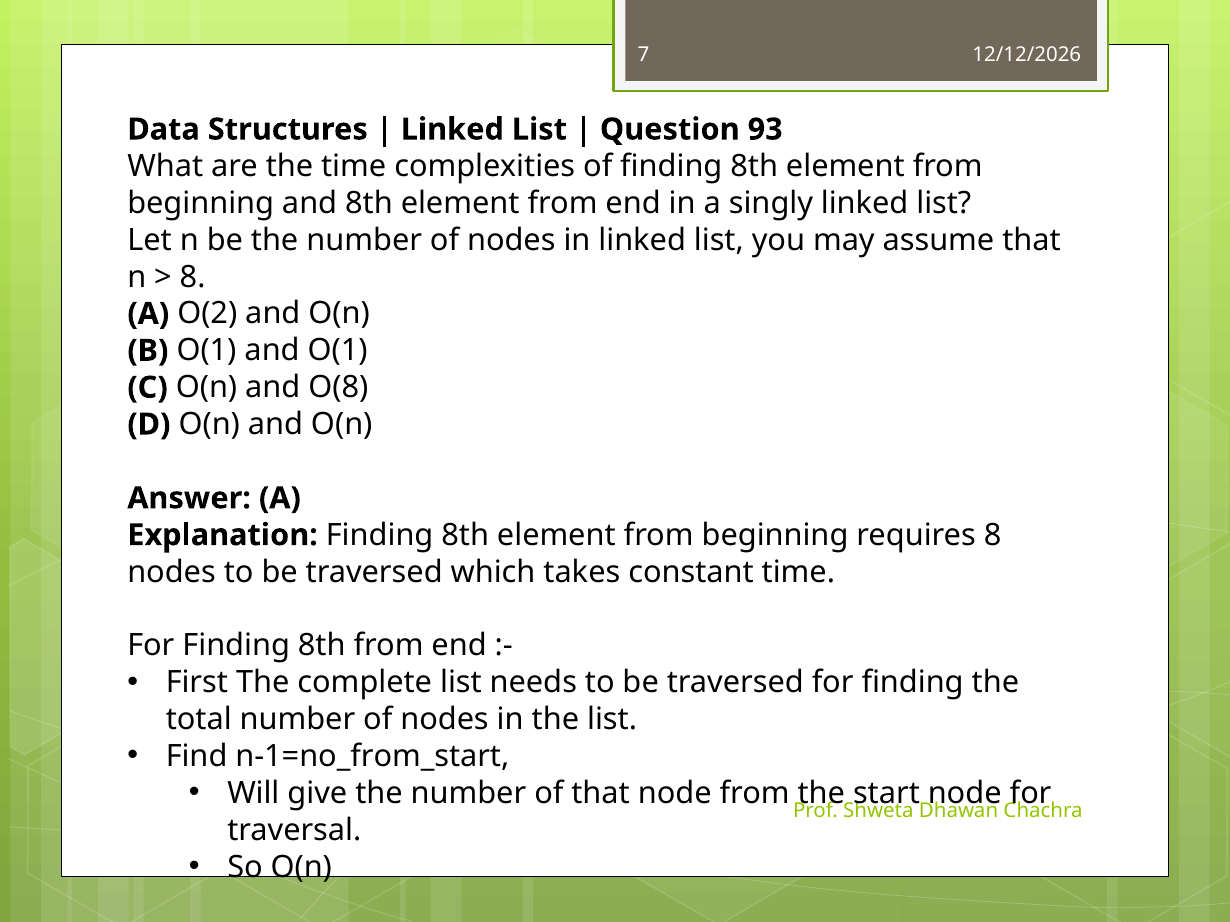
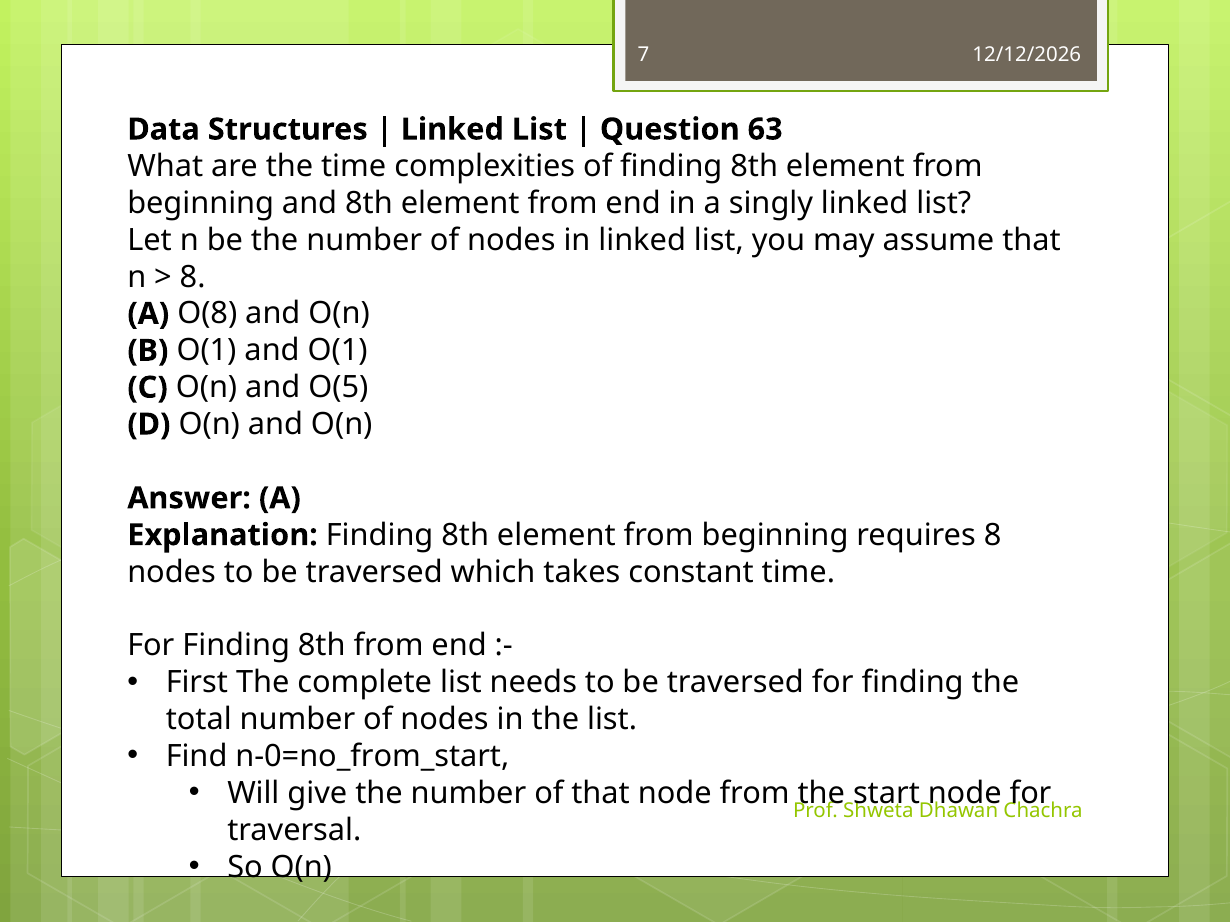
93: 93 -> 63 (765, 129)
O(2: O(2 -> O(8 (207, 314)
O(8: O(8 -> O(5 (338, 388)
n-1=no_from_start: n-1=no_from_start -> n-0=no_from_start (372, 757)
